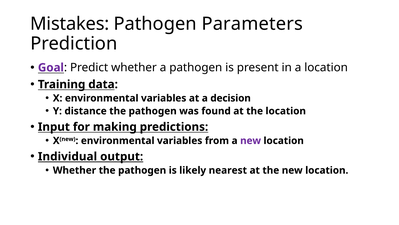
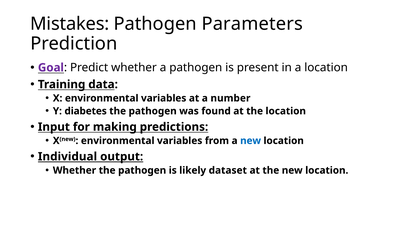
decision: decision -> number (230, 98)
distance: distance -> diabetes (86, 111)
new colour: purple -> blue (251, 140)
nearest: nearest -> dataset (228, 170)
